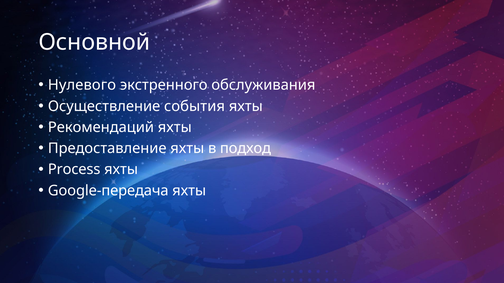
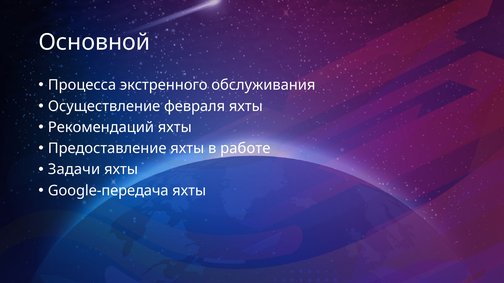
Нулевого: Нулевого -> Процесса (82, 85)
события: события -> февраля (195, 106)
подход: подход -> работе (245, 149)
Process: Process -> Задачи (74, 170)
